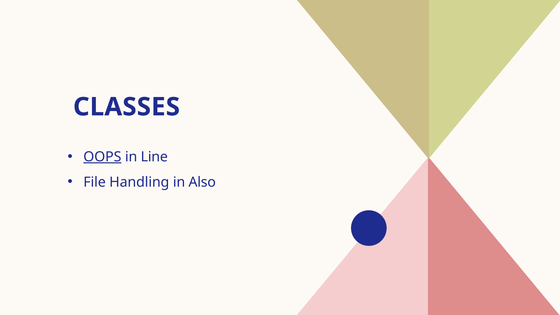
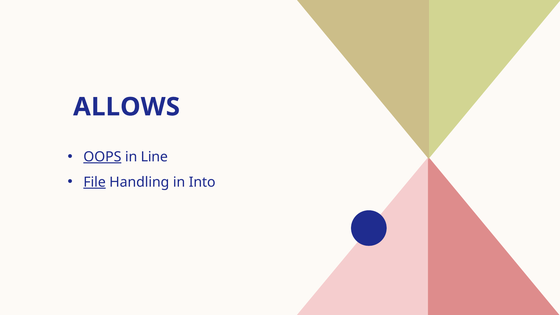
CLASSES: CLASSES -> ALLOWS (127, 107)
File underline: none -> present (95, 182)
Also: Also -> Into (202, 182)
